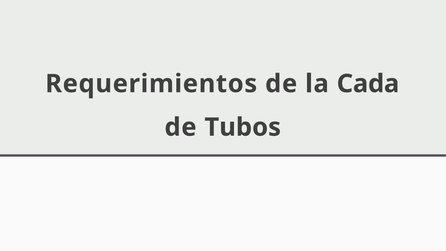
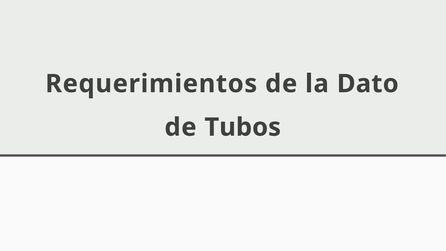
Cada: Cada -> Dato (368, 84)
